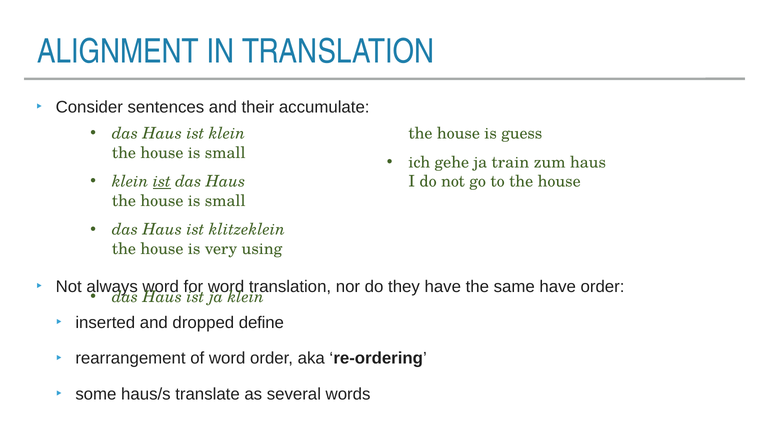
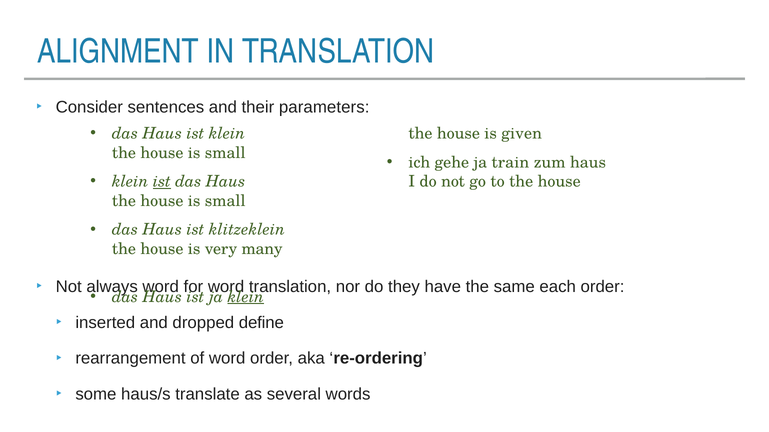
accumulate: accumulate -> parameters (324, 107)
guess: guess -> given (522, 134)
using: using -> many (262, 249)
same have: have -> each (558, 287)
klein underline: none -> present (246, 297)
